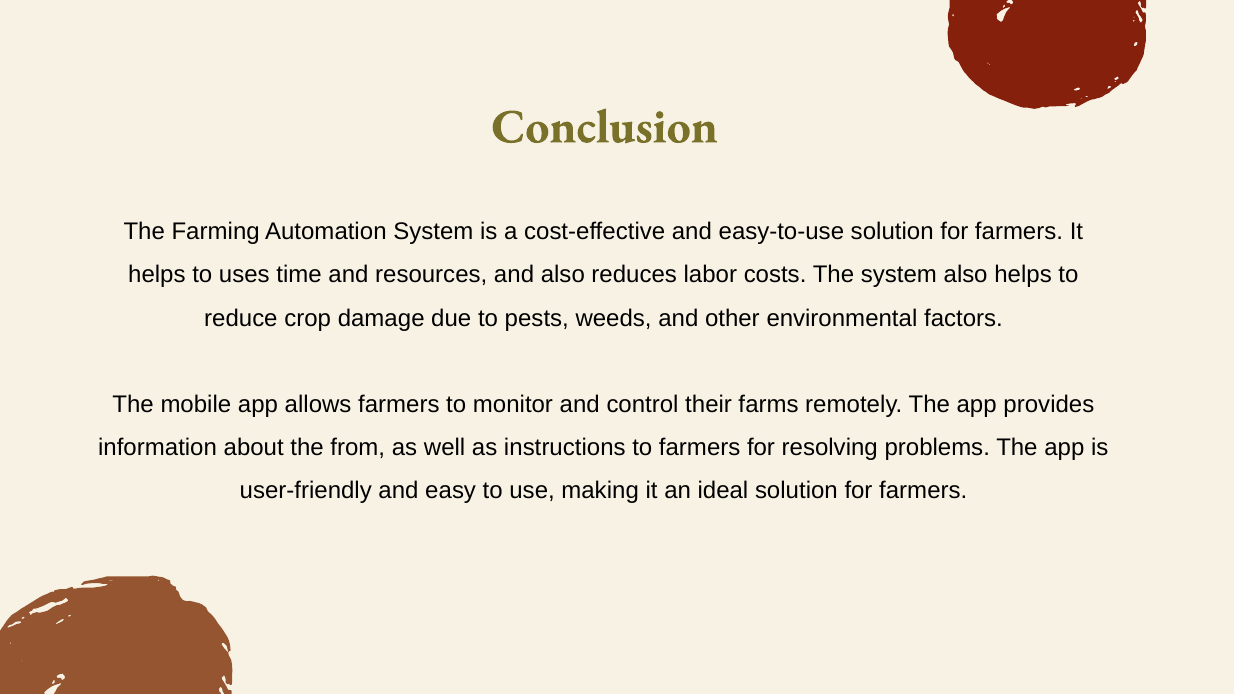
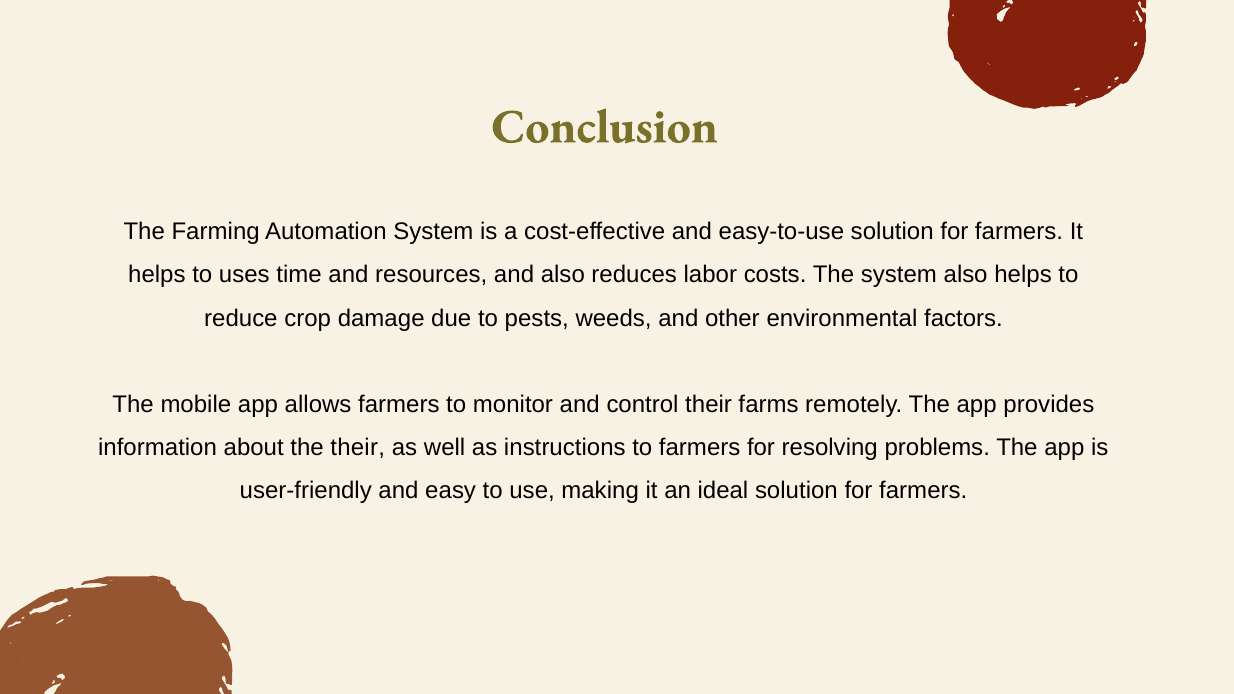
the from: from -> their (358, 448)
